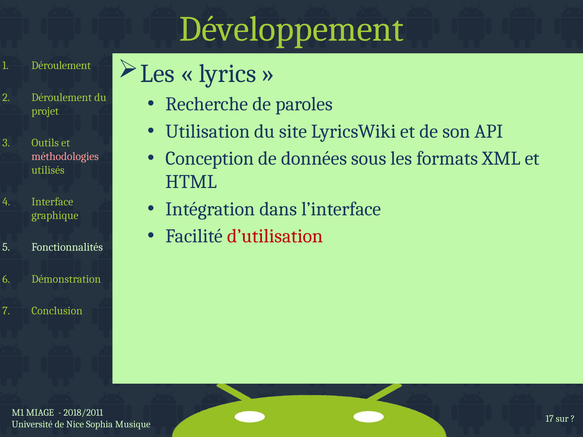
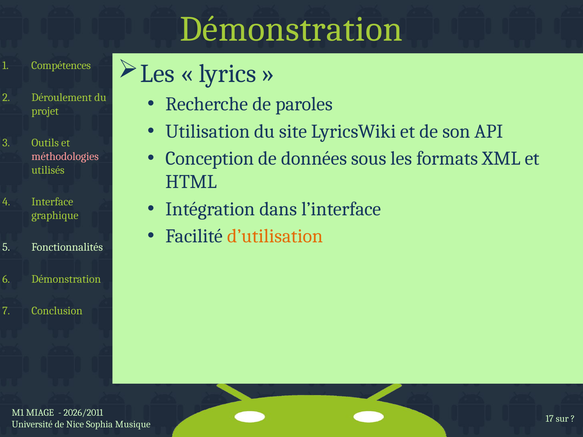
Développement: Développement -> Démonstration (291, 29)
Déroulement: Déroulement -> Compétences (61, 66)
d’utilisation colour: red -> orange (275, 236)
2018/2011: 2018/2011 -> 2026/2011 (83, 413)
